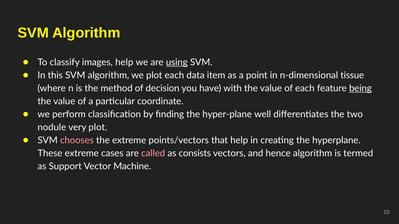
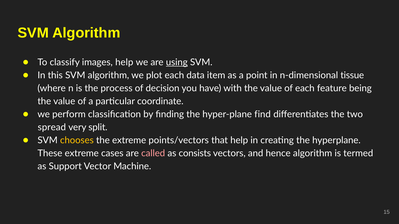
method: method -> process (117, 88)
being underline: present -> none (360, 88)
well: well -> find (263, 114)
nodule: nodule -> spread (52, 127)
very plot: plot -> split (98, 127)
chooses colour: pink -> yellow (77, 140)
